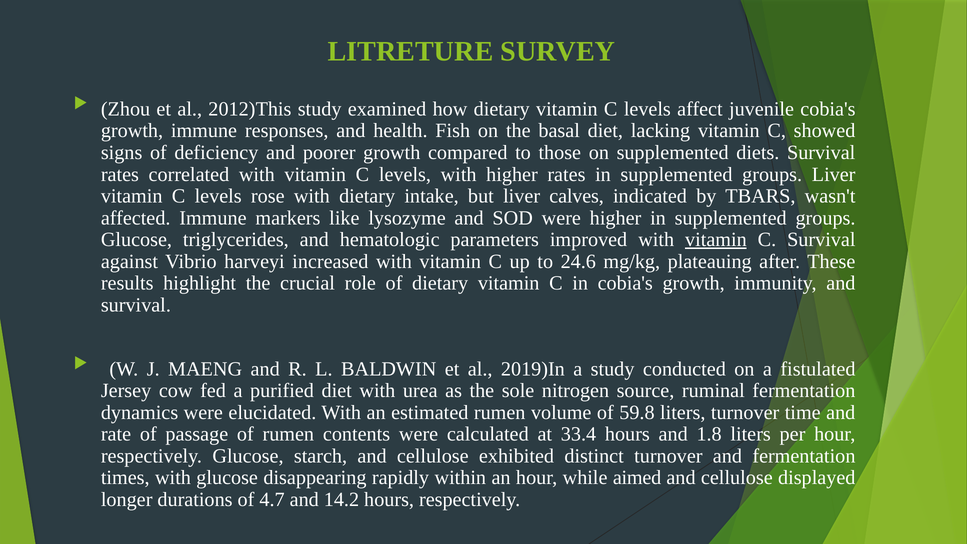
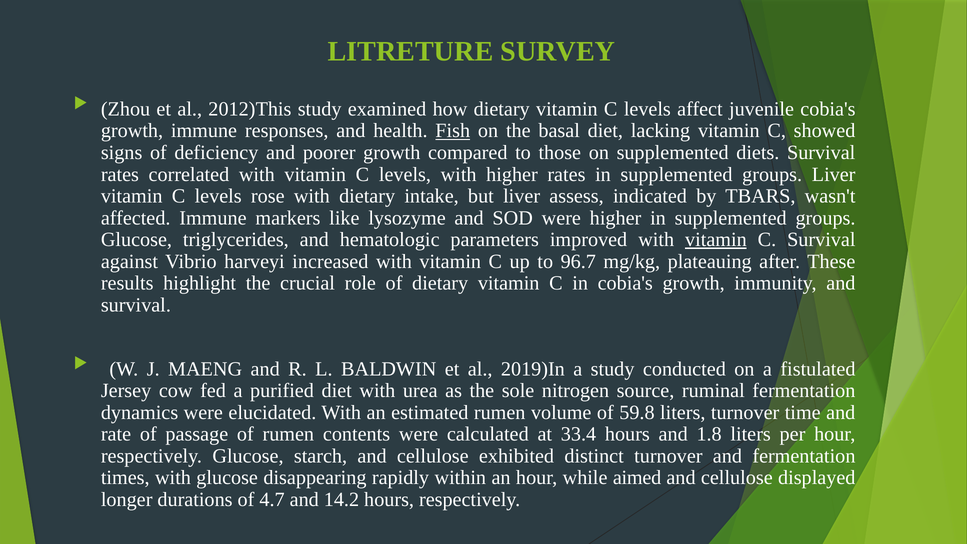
Fish underline: none -> present (453, 131)
calves: calves -> assess (577, 196)
24.6: 24.6 -> 96.7 (578, 261)
